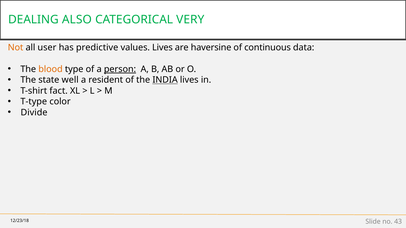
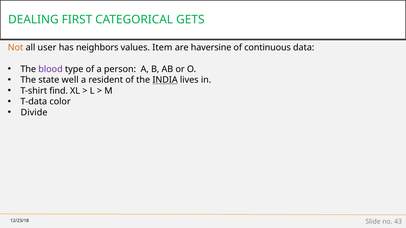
ALSO: ALSO -> FIRST (77, 20)
VERY: VERY -> GETS (190, 20)
predictive: predictive -> neighbors (97, 48)
values Lives: Lives -> Item (162, 48)
blood colour: orange -> purple (50, 69)
person underline: present -> none (120, 69)
fact: fact -> find (59, 91)
T-type: T-type -> T-data (34, 102)
